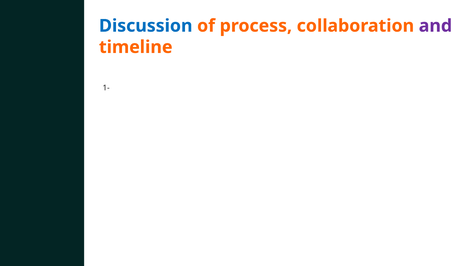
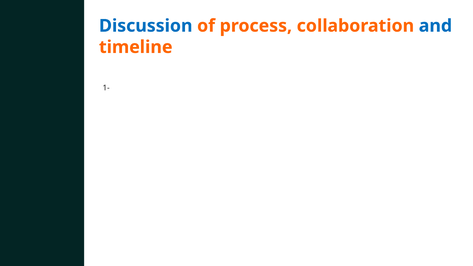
and colour: purple -> blue (435, 26)
